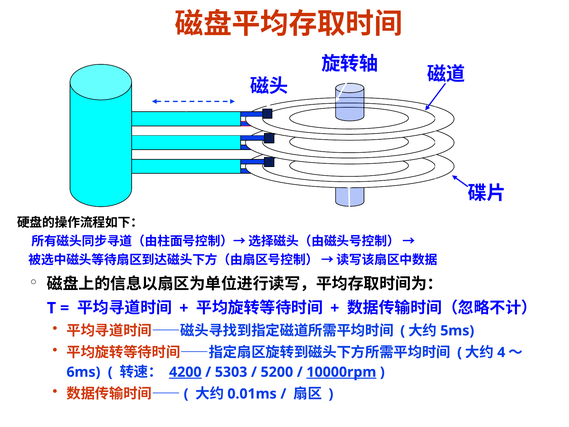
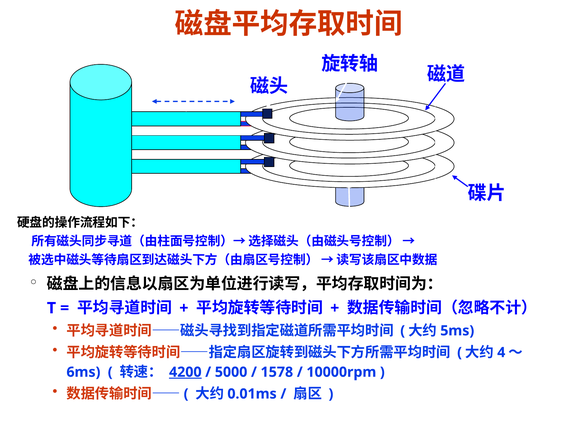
5303: 5303 -> 5000 (231, 372)
5200: 5200 -> 1578 (277, 372)
10000rpm underline: present -> none (341, 372)
